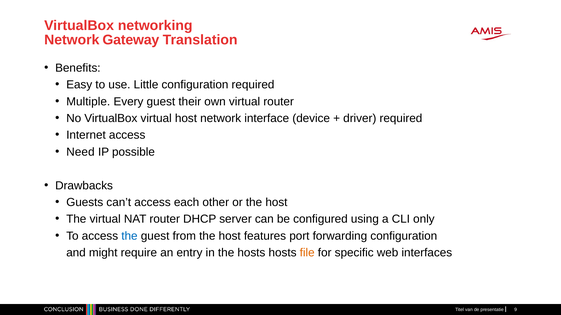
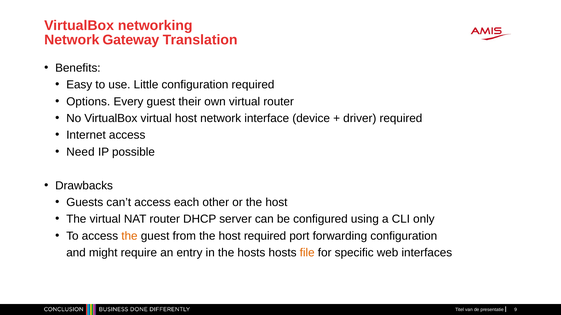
Multiple: Multiple -> Options (88, 102)
the colour: blue -> orange (129, 236)
host features: features -> required (265, 236)
